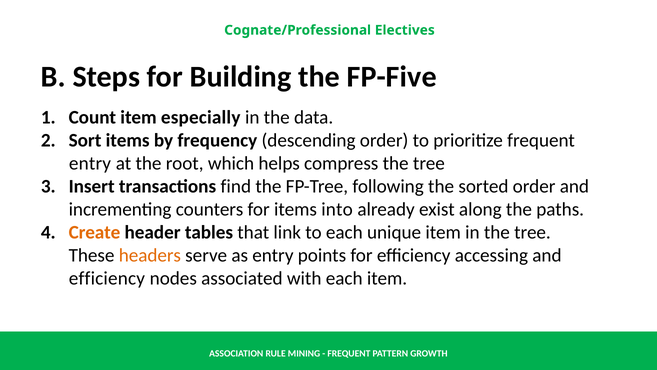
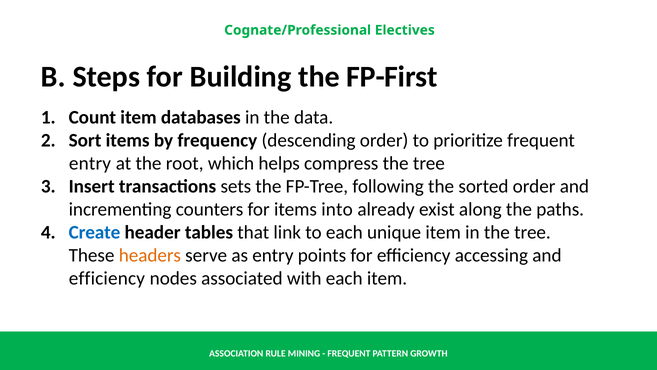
FP-Five: FP-Five -> FP-First (392, 77)
especially: especially -> databases (201, 117)
find: find -> sets (236, 186)
Create colour: orange -> blue (94, 232)
